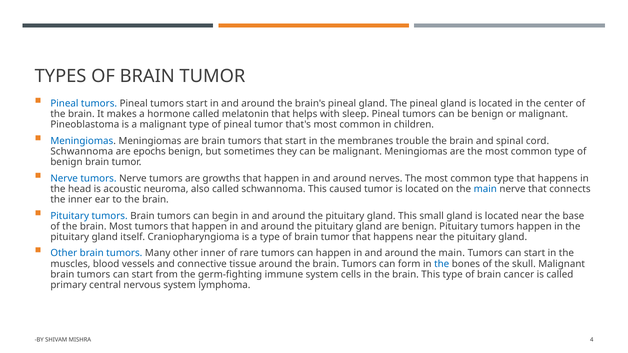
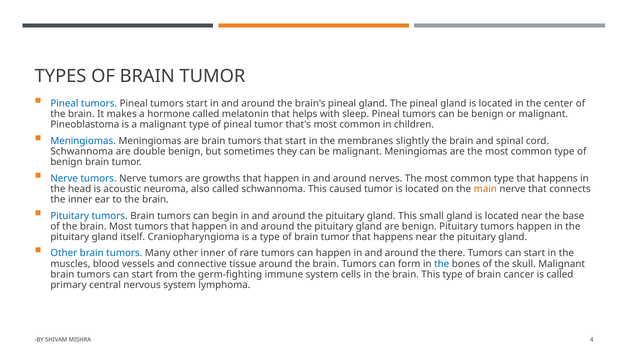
trouble: trouble -> slightly (412, 141)
epochs: epochs -> double (149, 152)
main colour: blue -> orange (485, 189)
around the main: main -> there (452, 253)
